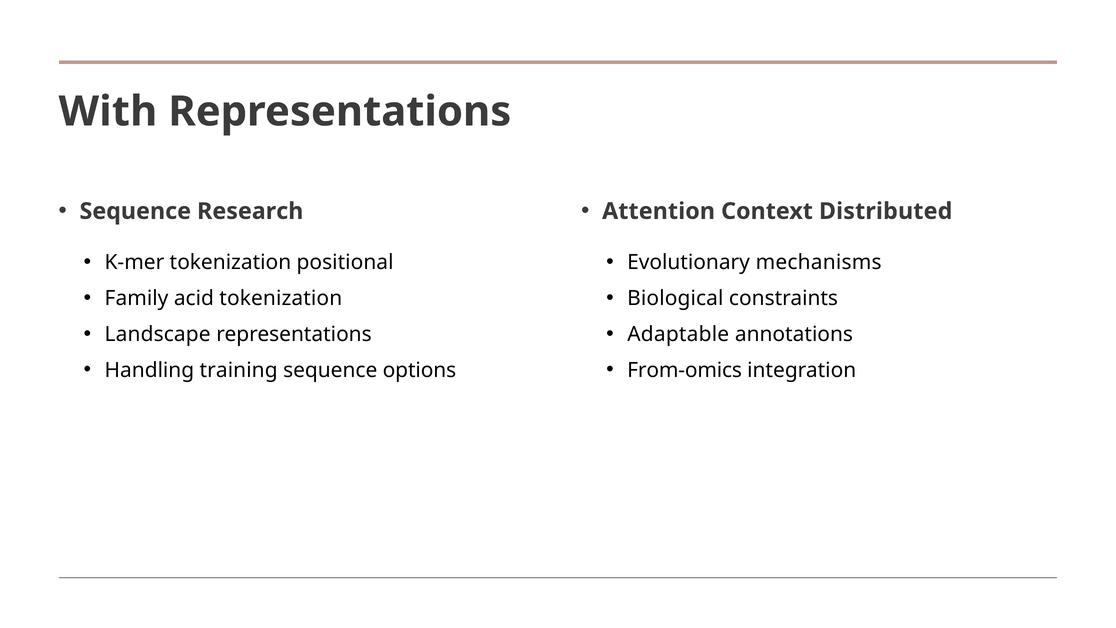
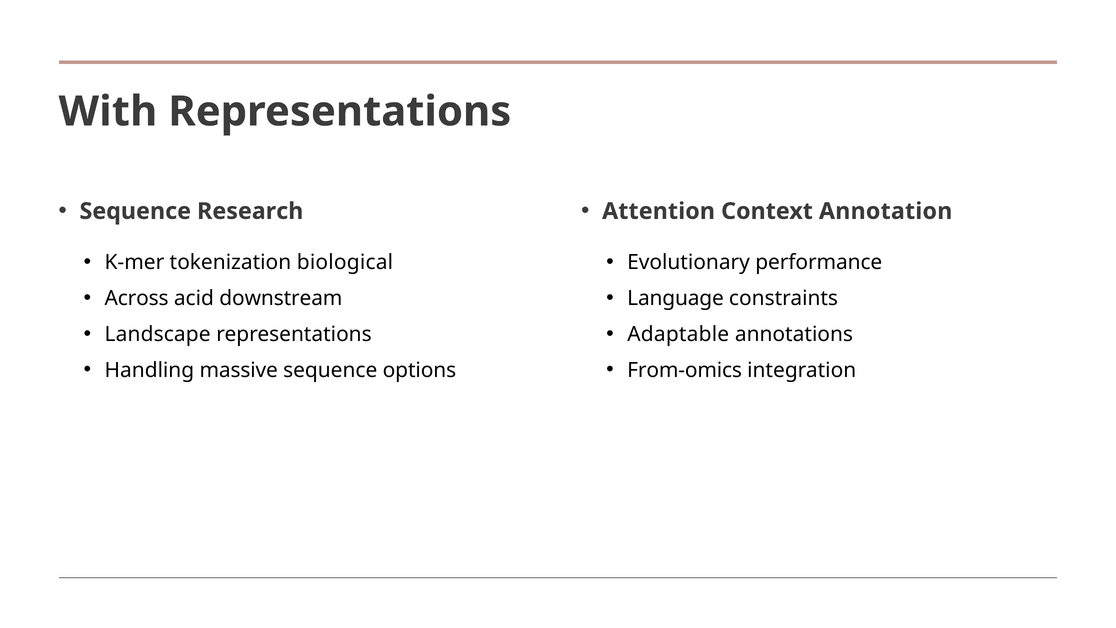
Distributed: Distributed -> Annotation (886, 211)
positional: positional -> biological (345, 262)
mechanisms: mechanisms -> performance (819, 262)
Family: Family -> Across (137, 298)
acid tokenization: tokenization -> downstream (281, 298)
Biological: Biological -> Language (676, 298)
training: training -> massive (239, 370)
